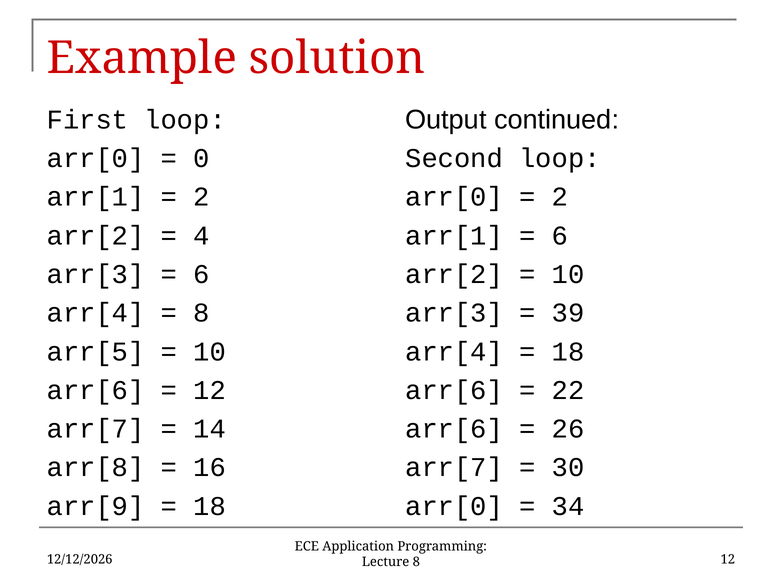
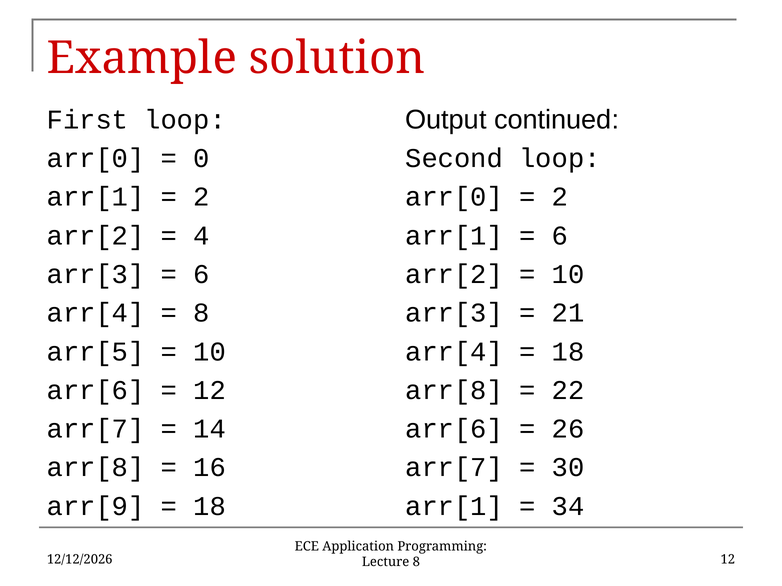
39: 39 -> 21 (568, 313)
arr[6: arr[6 -> arr[8 (454, 391)
arr[0: arr[0 -> arr[1 (454, 507)
